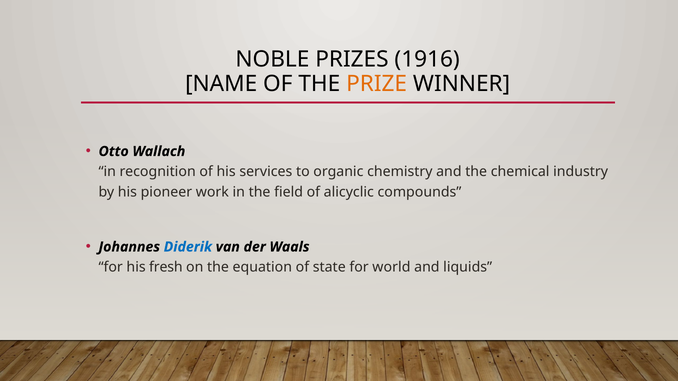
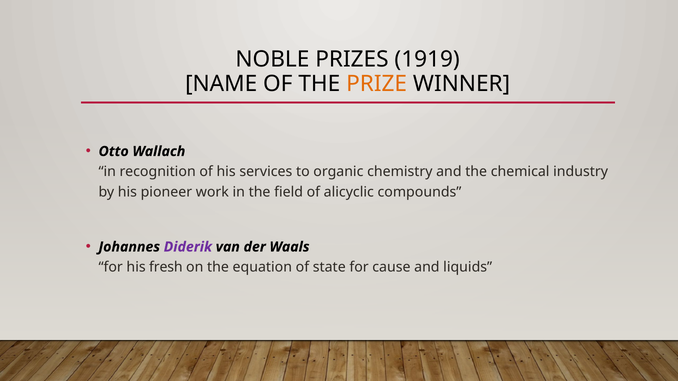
1916: 1916 -> 1919 (427, 59)
Diderik colour: blue -> purple (188, 247)
world: world -> cause (391, 267)
